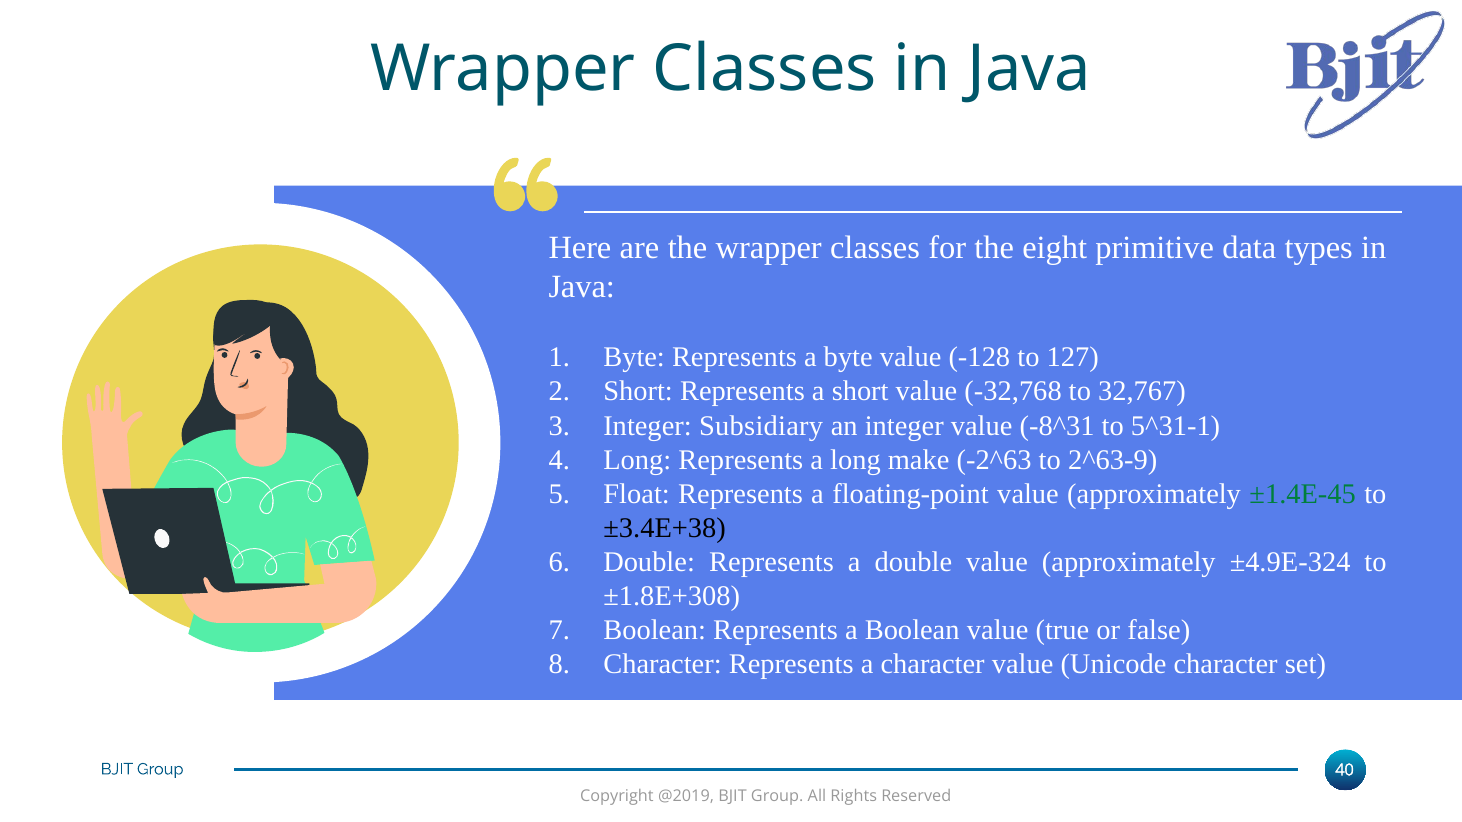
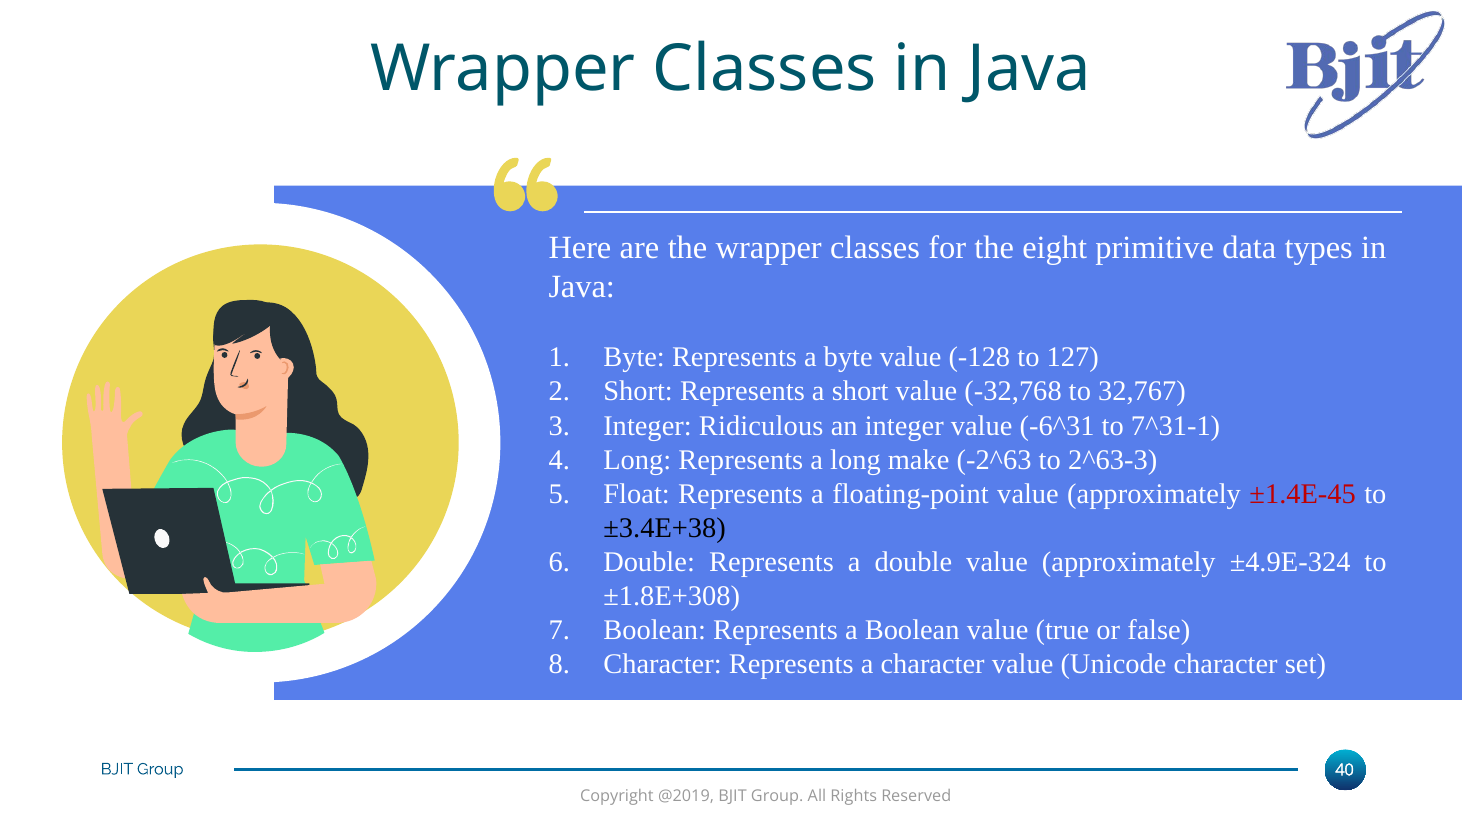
Subsidiary: Subsidiary -> Ridiculous (761, 426)
-8^31: -8^31 -> -6^31 (1057, 426)
5^31-1: 5^31-1 -> 7^31-1 (1176, 426)
2^63-9: 2^63-9 -> 2^63-3 (1113, 460)
±1.4E-45 colour: green -> red (1303, 494)
